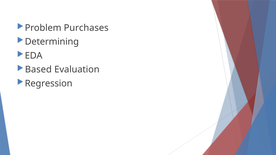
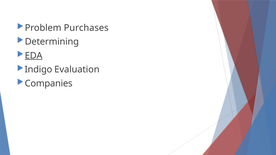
EDA underline: none -> present (34, 56)
Based: Based -> Indigo (38, 70)
Regression: Regression -> Companies (49, 84)
